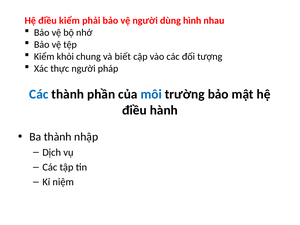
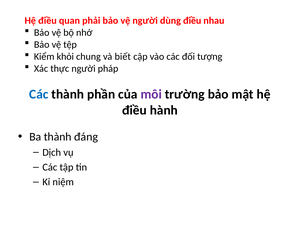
điều kiểm: kiểm -> quan (69, 21)
dùng hình: hình -> điều (192, 21)
môi colour: blue -> purple (151, 94)
nhập: nhập -> đáng (86, 137)
